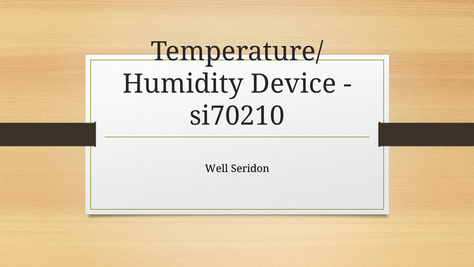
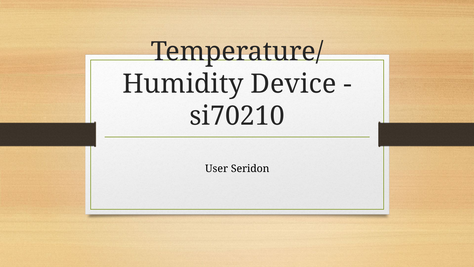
Well: Well -> User (217, 168)
